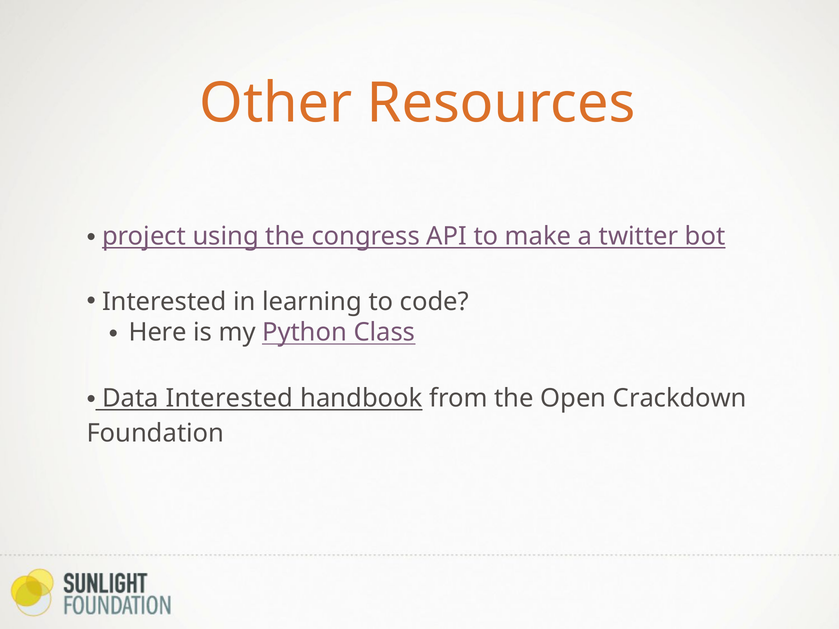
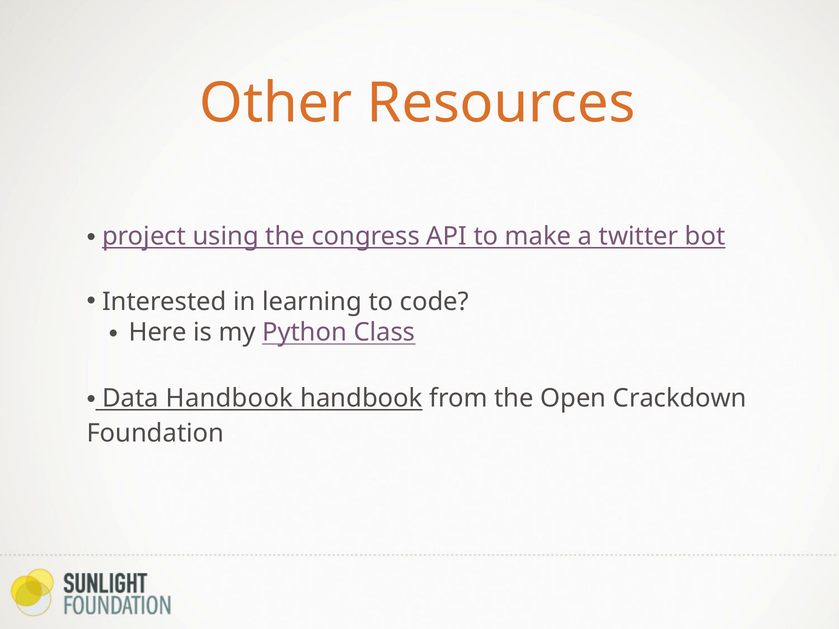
Data Interested: Interested -> Handbook (230, 398)
